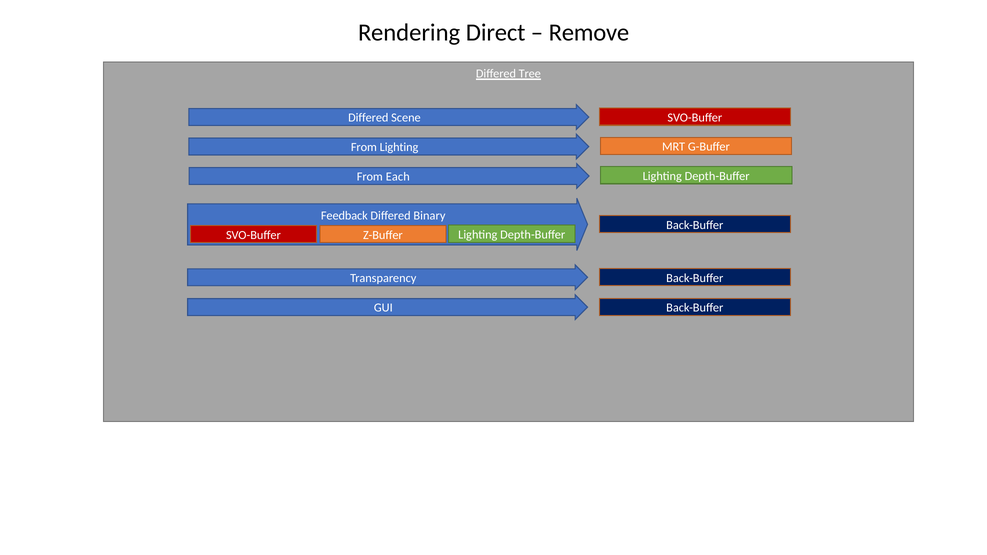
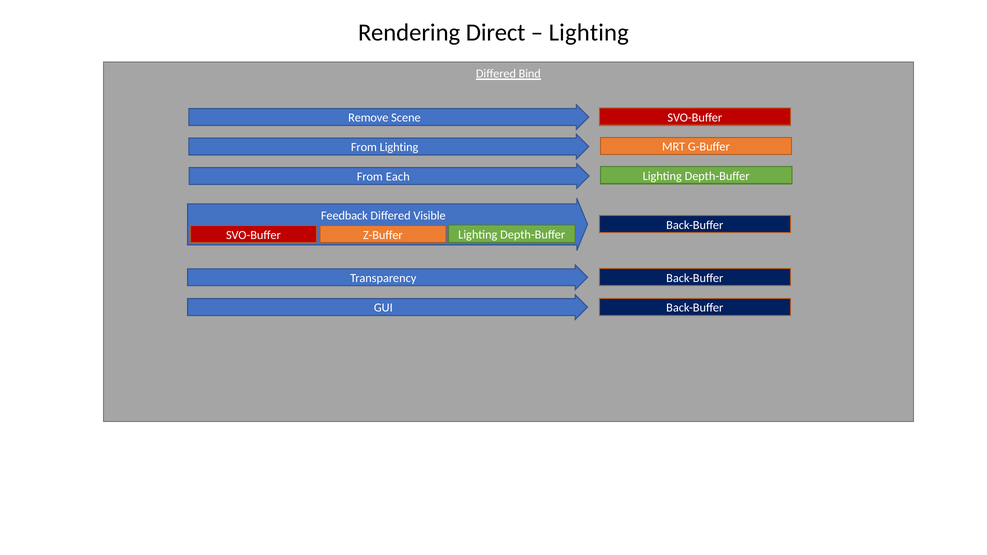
Remove: Remove -> Lighting (589, 33)
Tree: Tree -> Bind (530, 74)
Differed: Differed -> Remove (368, 118)
Binary: Binary -> Visible (430, 216)
